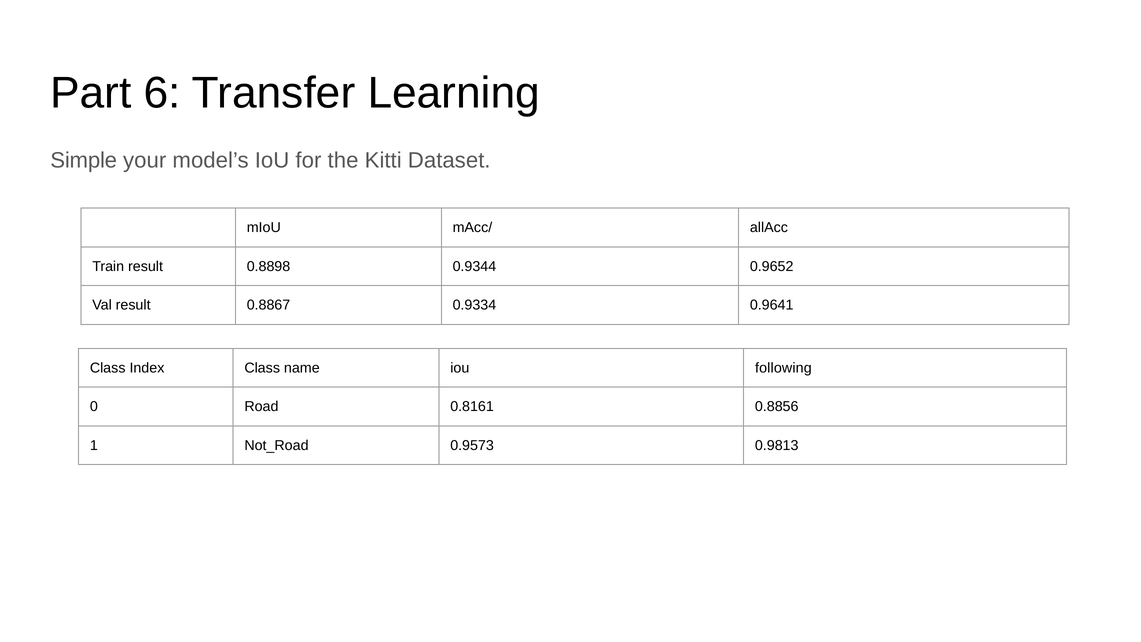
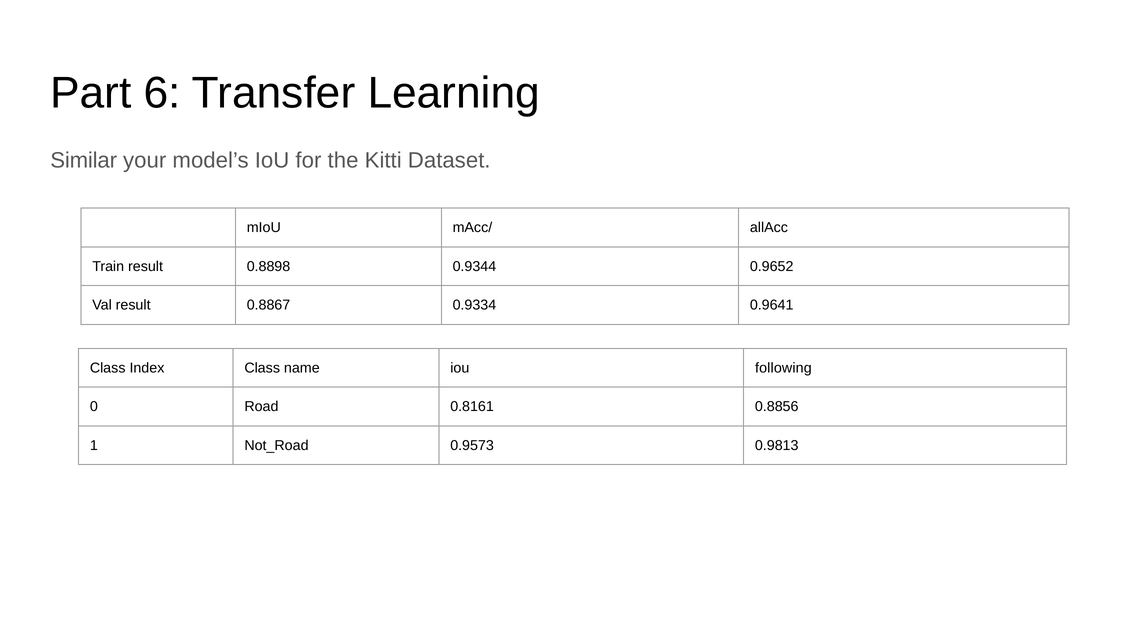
Simple: Simple -> Similar (84, 161)
